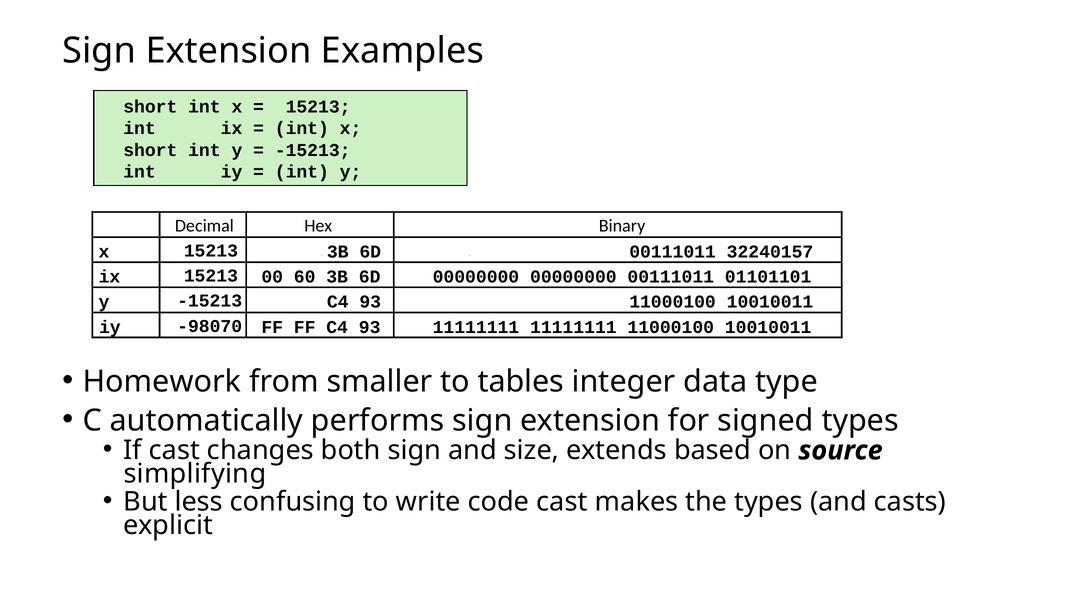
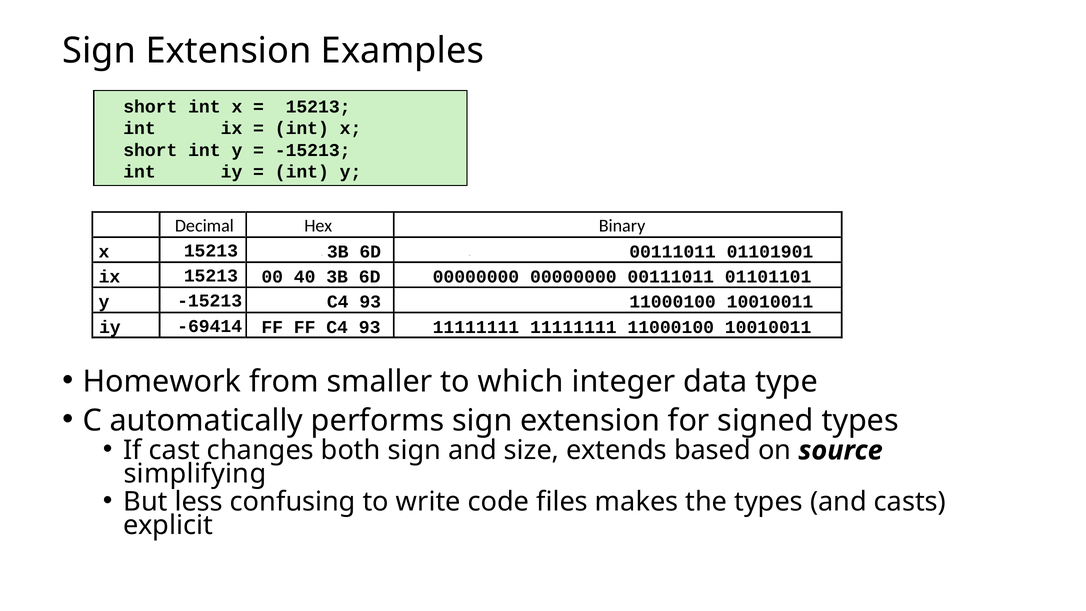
32240157: 32240157 -> 01101901 (770, 252)
60: 60 -> 40 (305, 277)
-98070: -98070 -> -69414 (210, 326)
tables: tables -> which (521, 382)
code cast: cast -> files (562, 502)
